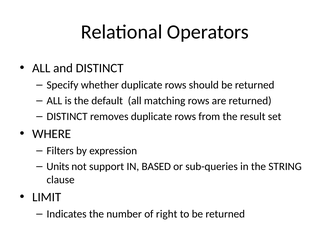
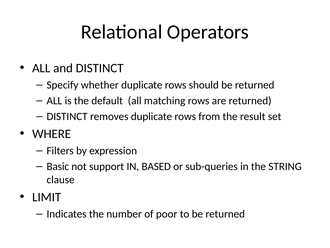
Units: Units -> Basic (58, 166)
right: right -> poor (167, 214)
